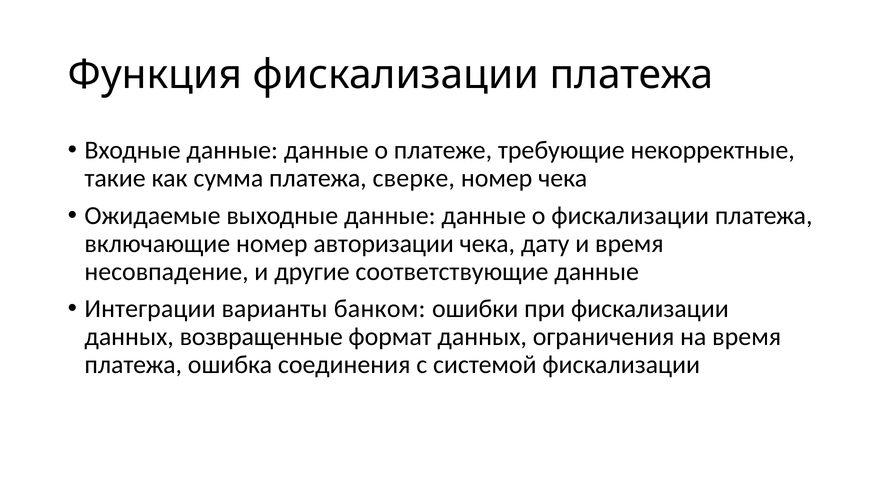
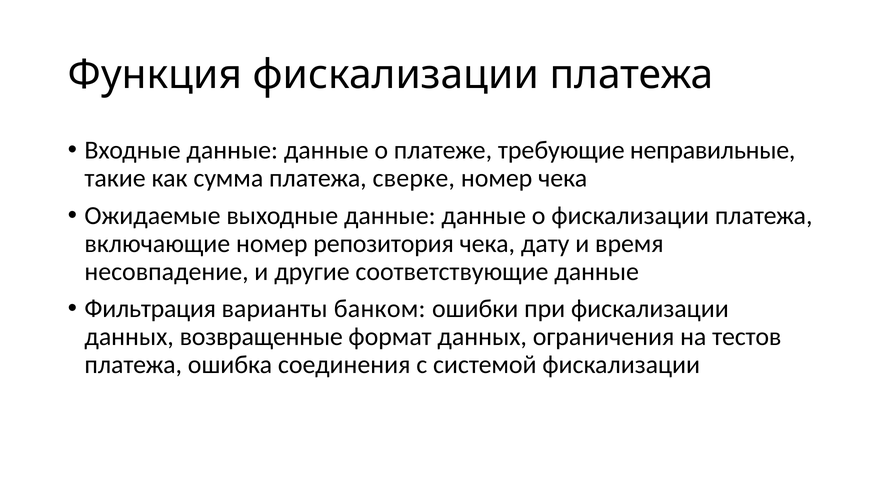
некорректные: некорректные -> неправильные (713, 150)
авторизации: авторизации -> репозитория (384, 244)
Интеграции: Интеграции -> Фильтрация (150, 309)
на время: время -> тестов (747, 337)
